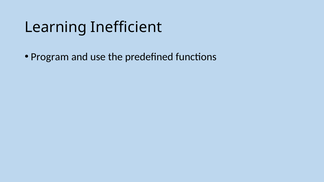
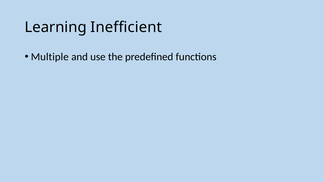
Program: Program -> Multiple (50, 57)
